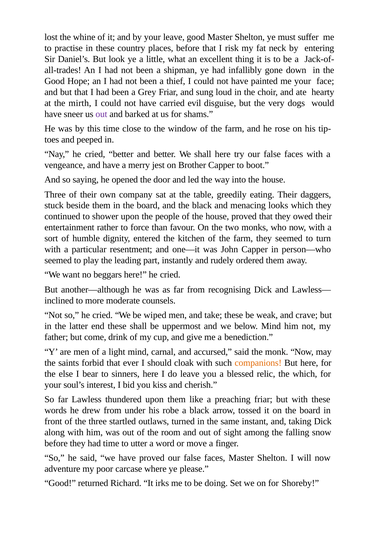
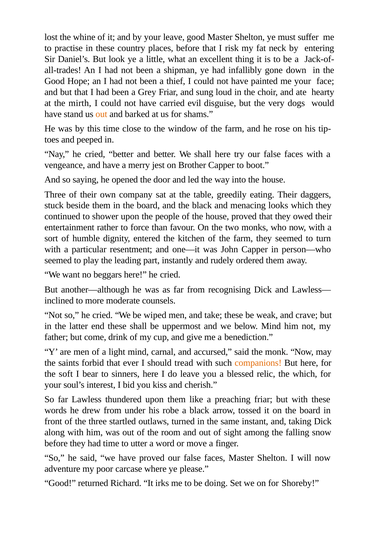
sneer: sneer -> stand (73, 114)
out colour: purple -> orange (101, 114)
cloak: cloak -> tread (184, 363)
else: else -> soft (66, 374)
